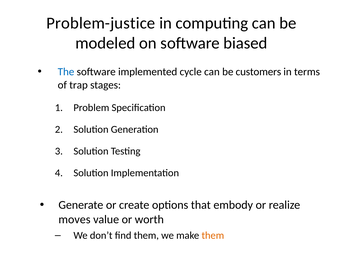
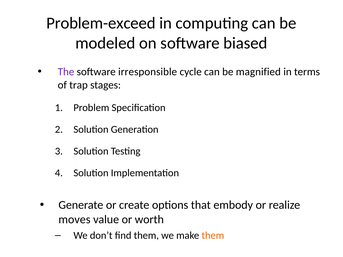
Problem-justice: Problem-justice -> Problem-exceed (101, 23)
The colour: blue -> purple (66, 72)
implemented: implemented -> irresponsible (148, 72)
customers: customers -> magnified (258, 72)
